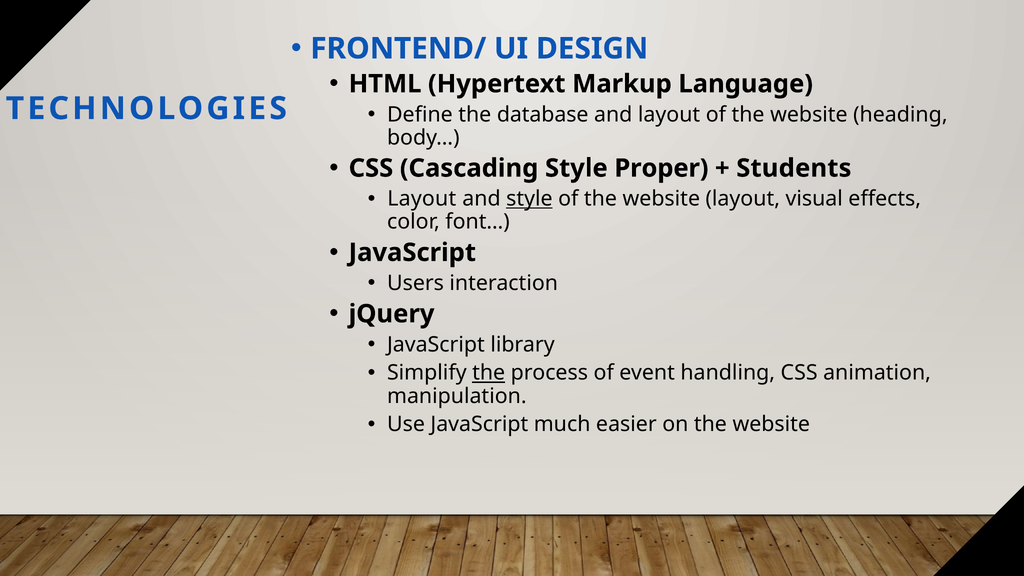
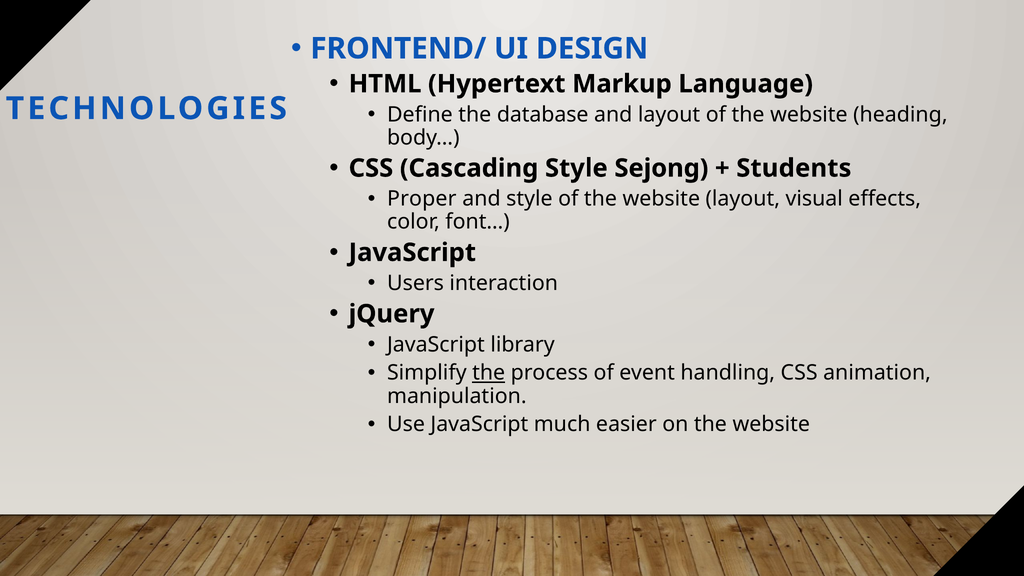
Proper: Proper -> Sejong (661, 168)
Layout: Layout -> Proper (422, 199)
style underline: present -> none (529, 199)
